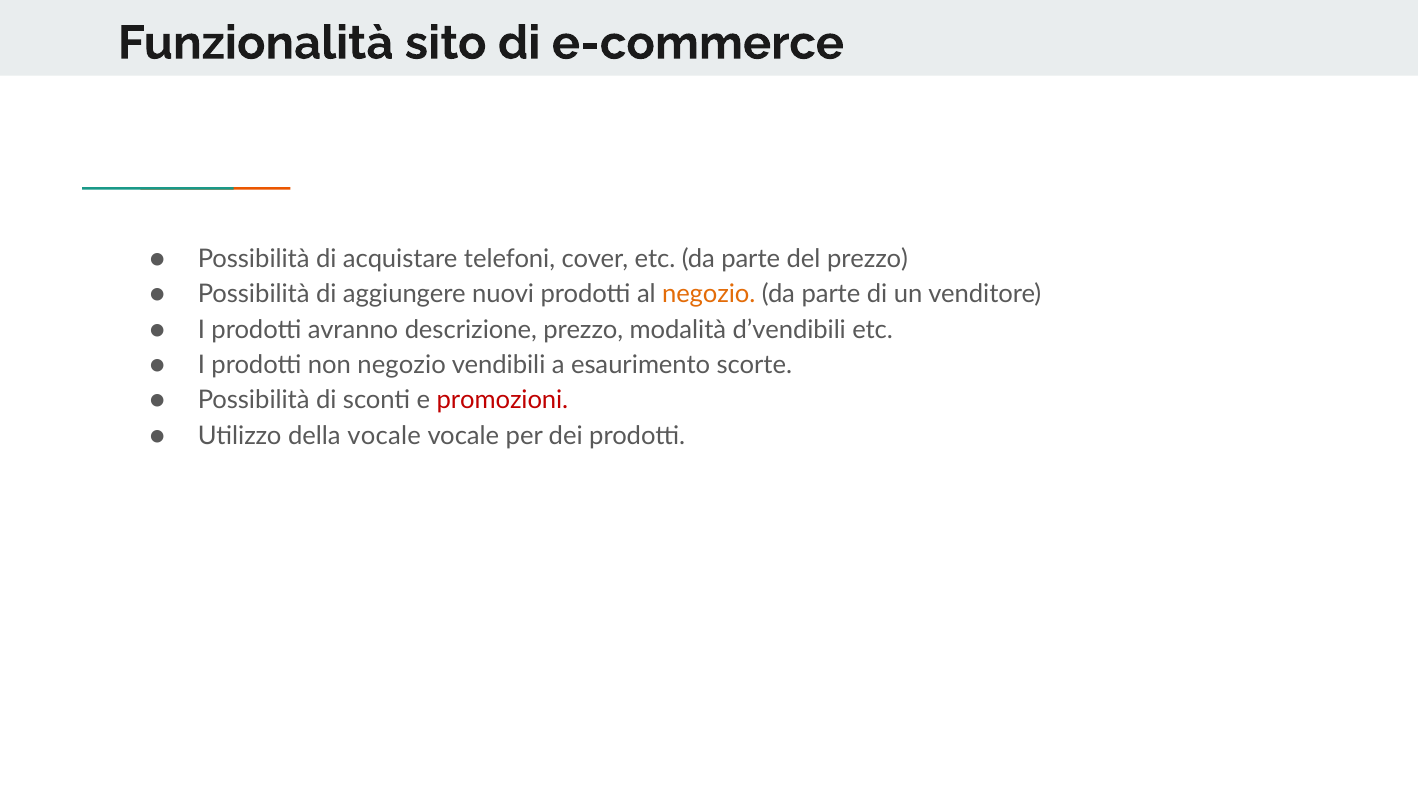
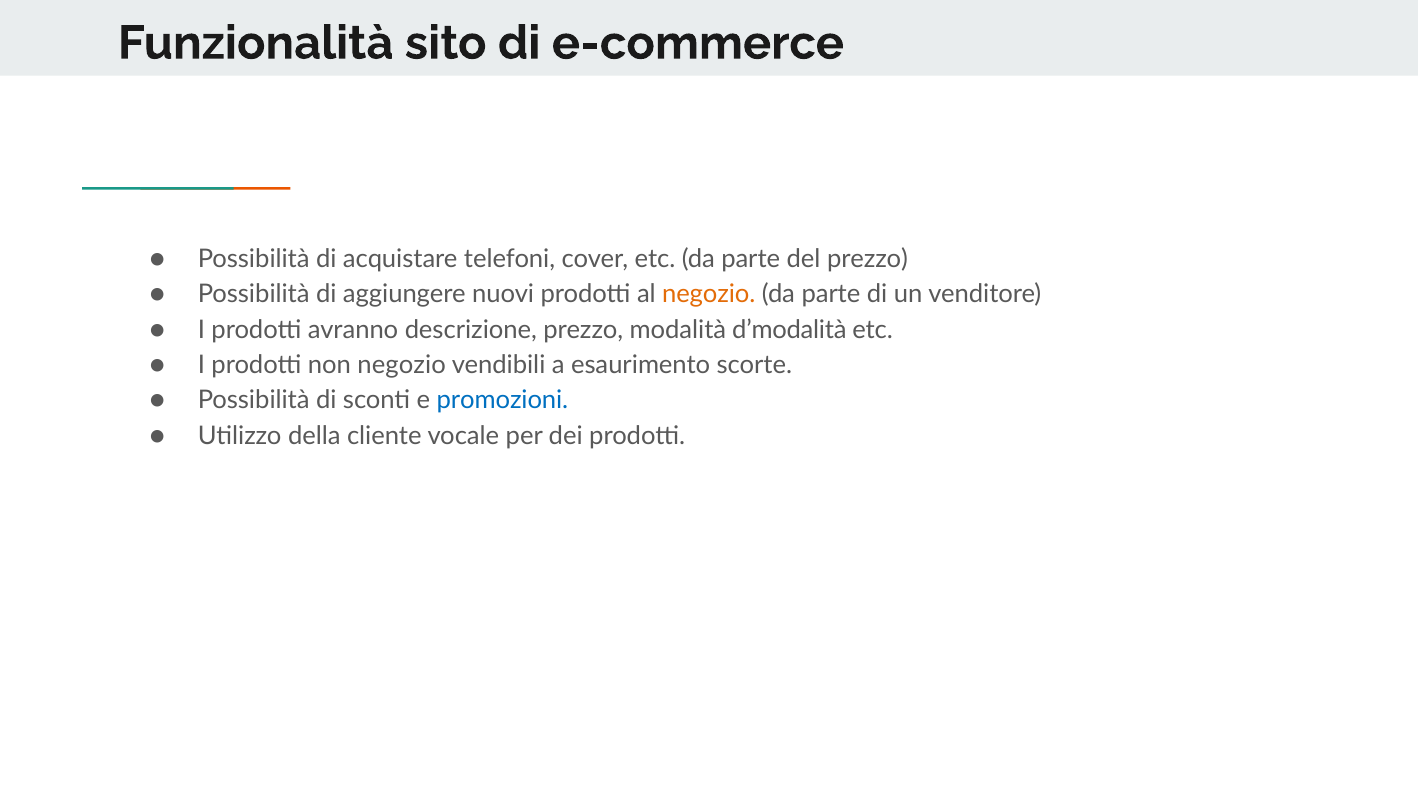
d’vendibili: d’vendibili -> d’modalità (789, 330)
promozioni colour: red -> blue (502, 400)
della vocale: vocale -> cliente (384, 435)
